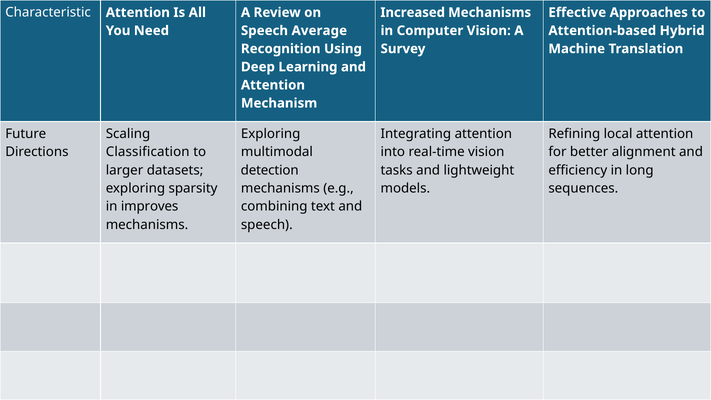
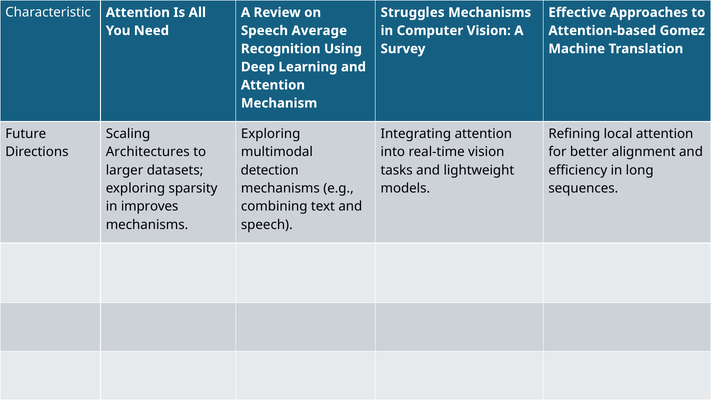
Increased: Increased -> Struggles (413, 12)
Hybrid: Hybrid -> Gomez (682, 31)
Classification: Classification -> Architectures (148, 152)
